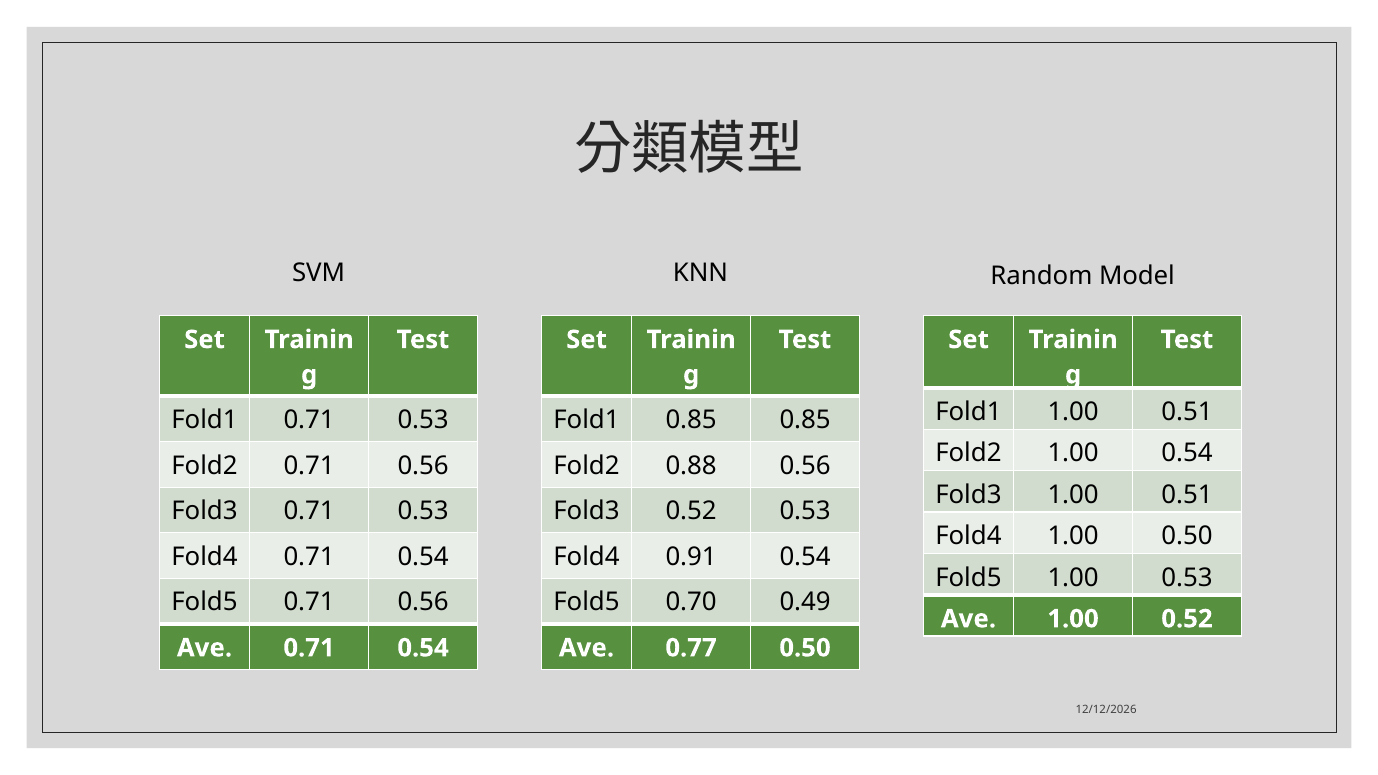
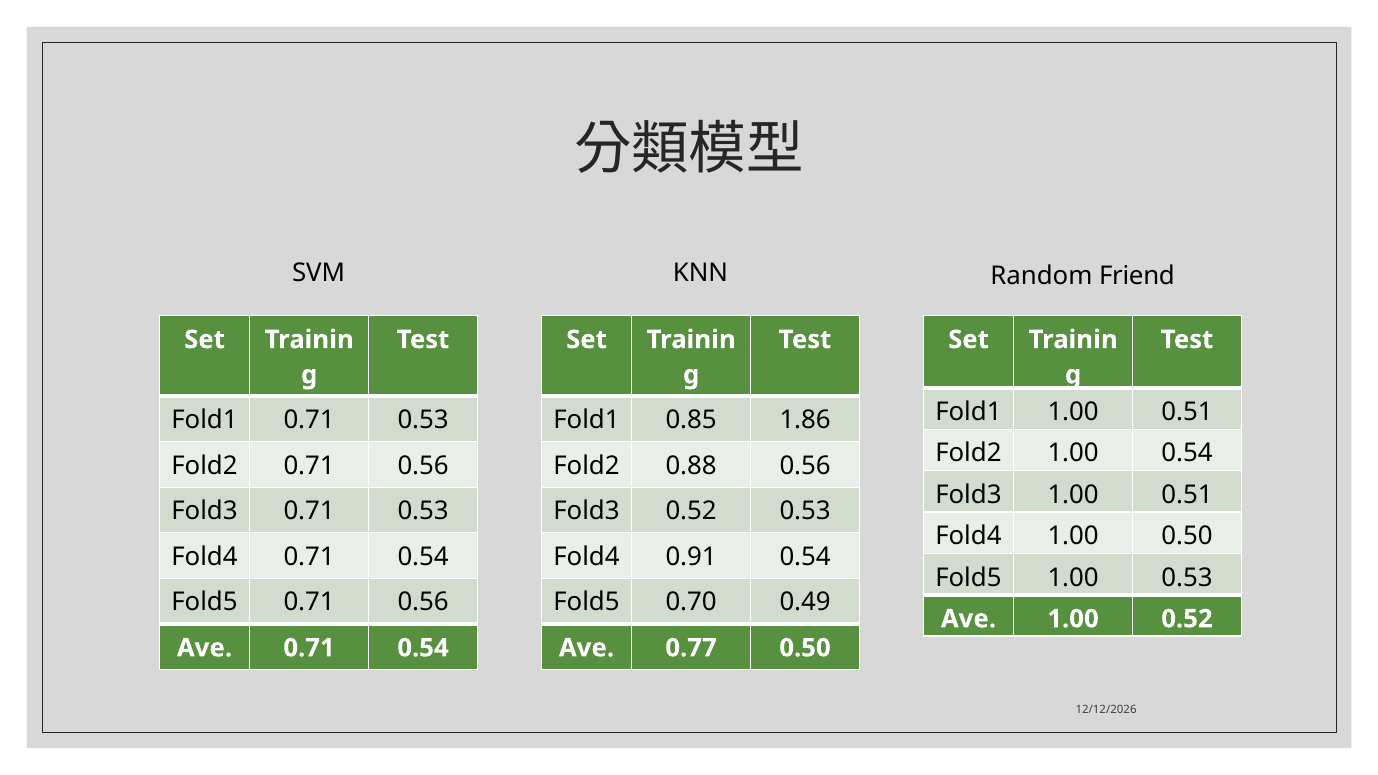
Model: Model -> Friend (1137, 276)
0.85 0.85: 0.85 -> 1.86 (805, 420)
